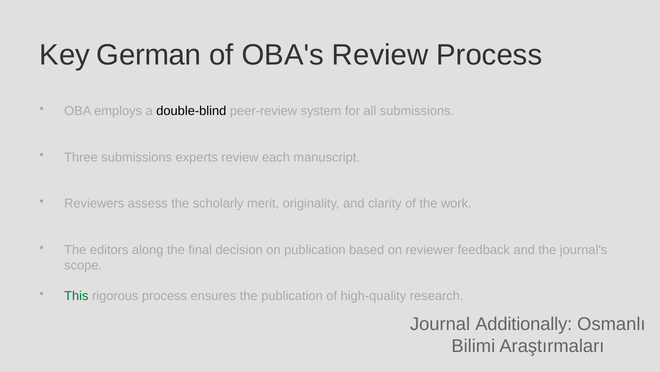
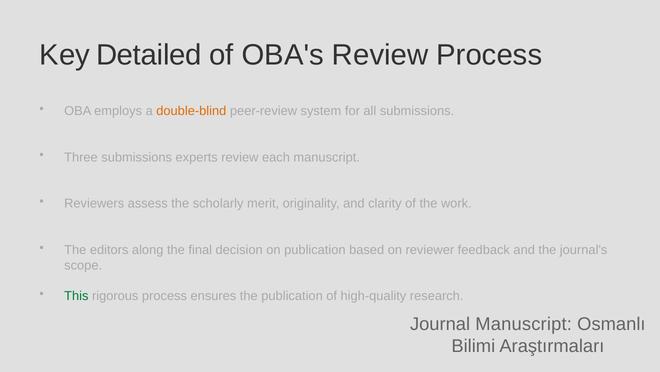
German: German -> Detailed (149, 55)
double-blind colour: black -> orange (191, 111)
Journal Additionally: Additionally -> Manuscript (524, 324)
